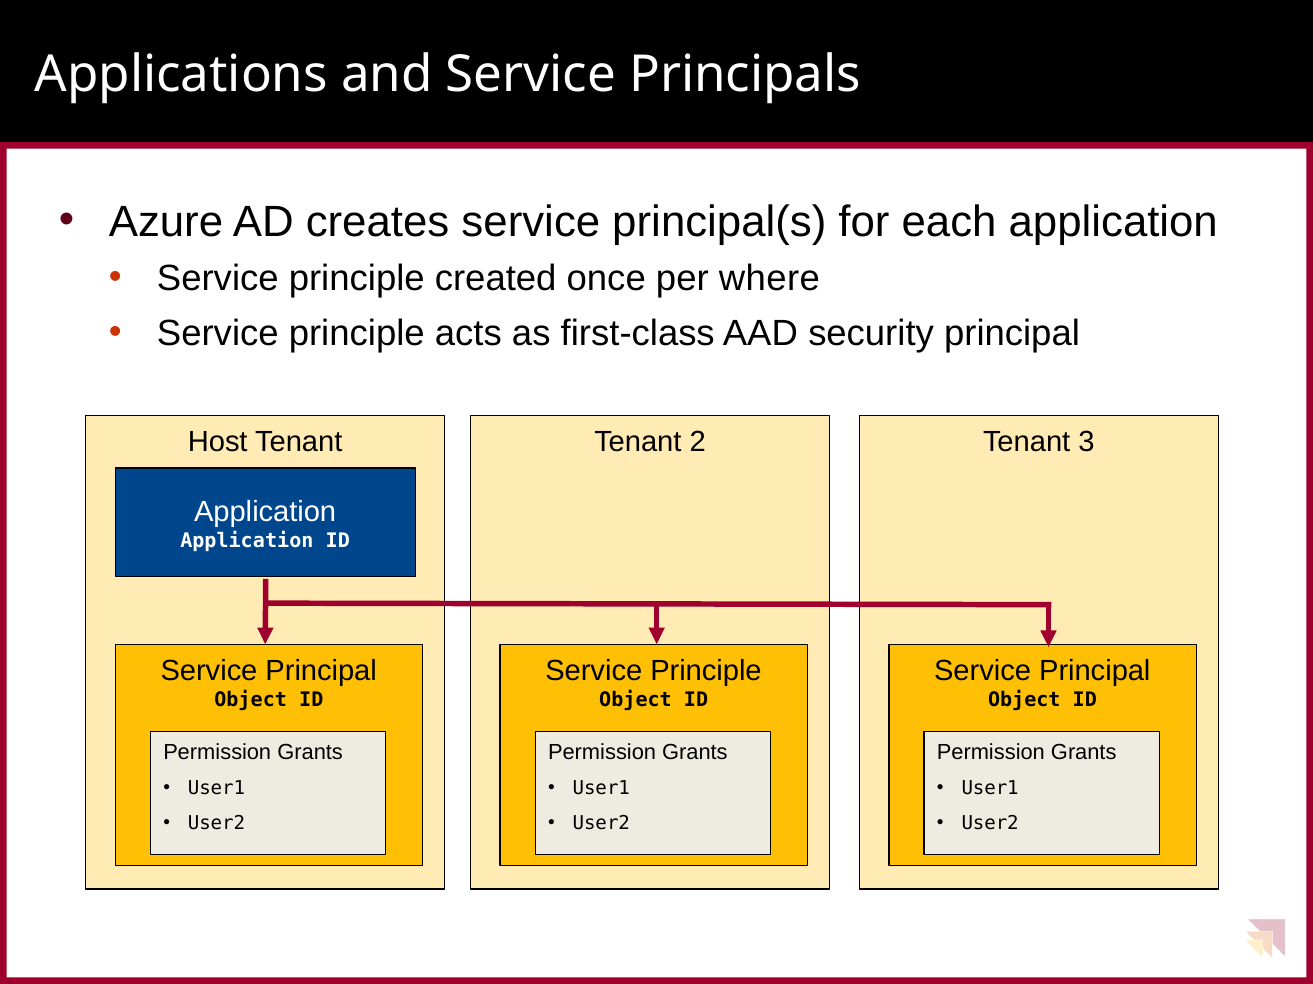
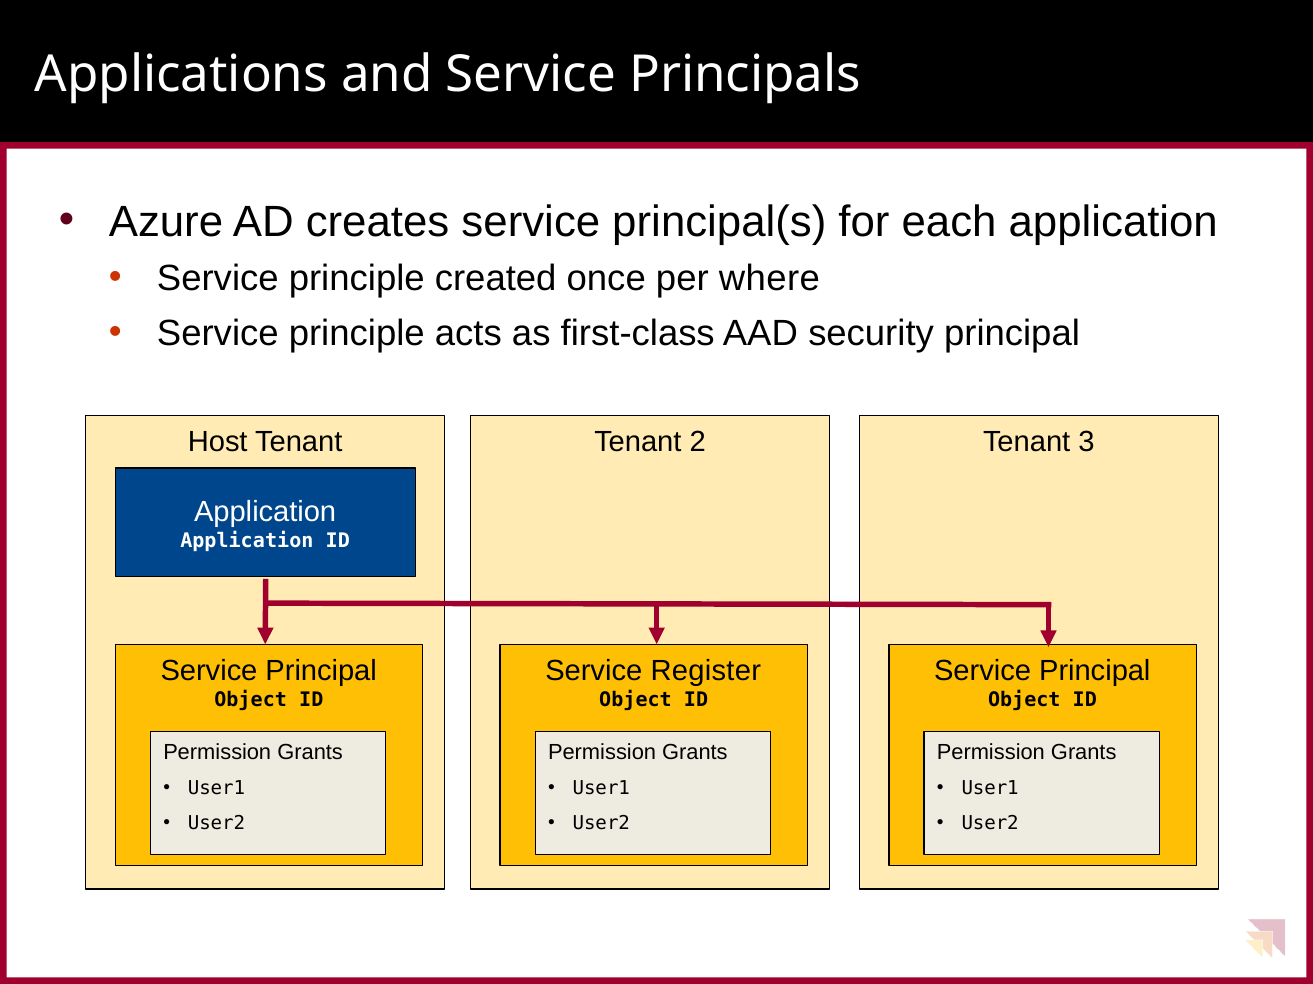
Principle: Principle -> Register (706, 671)
